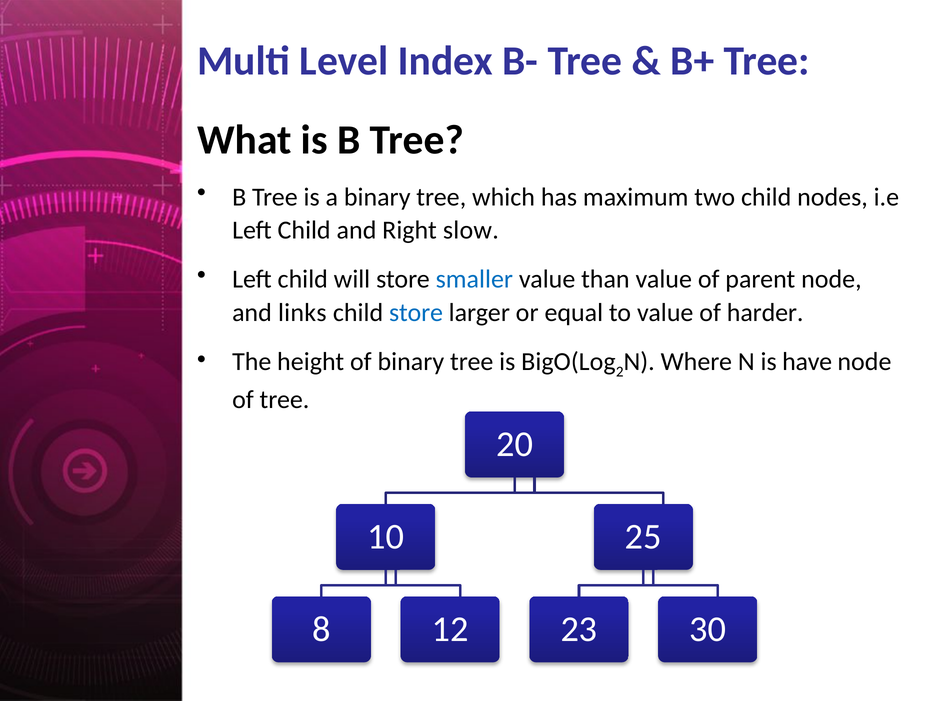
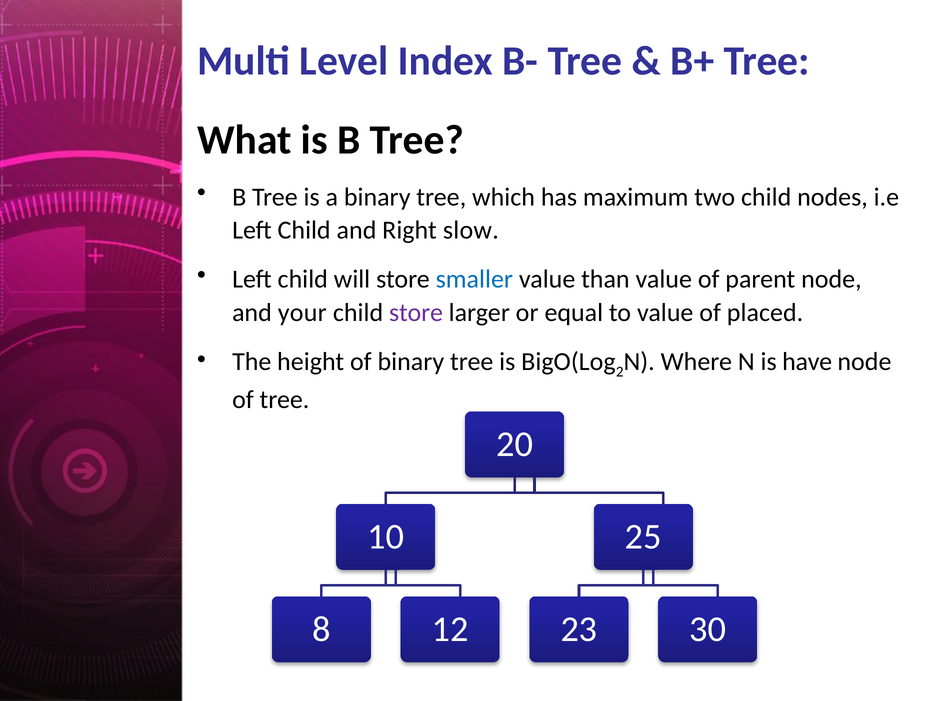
links: links -> your (302, 313)
store colour: blue -> purple (416, 313)
harder: harder -> placed (765, 313)
